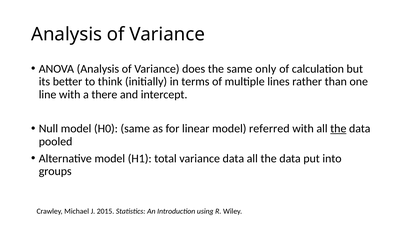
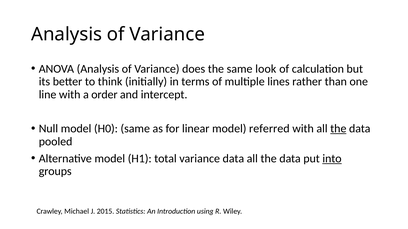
only: only -> look (266, 69)
there: there -> order (104, 95)
into underline: none -> present (332, 159)
